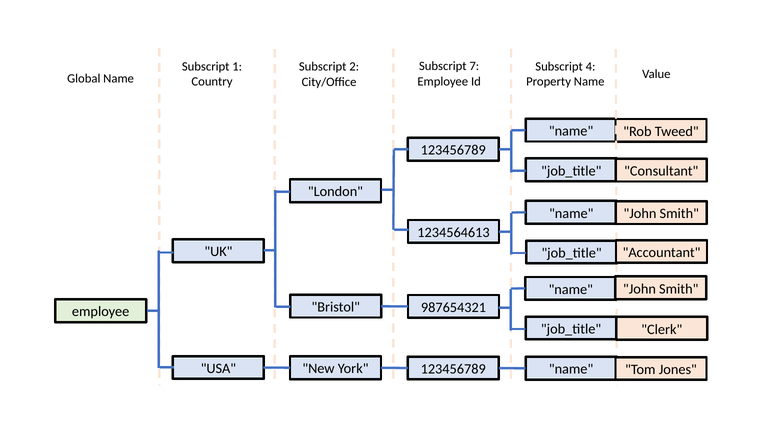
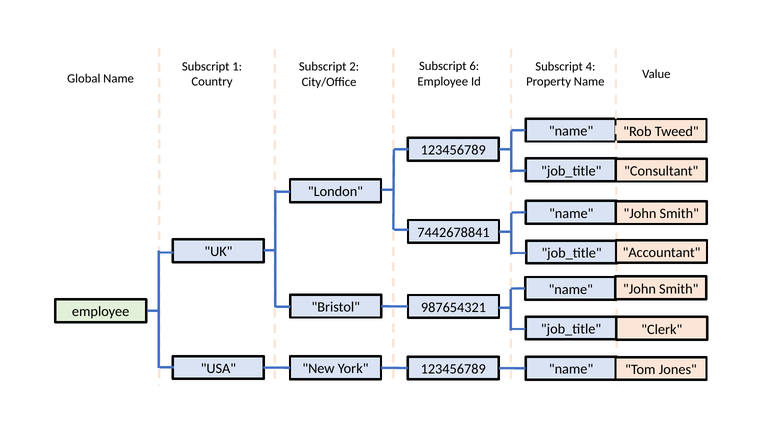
7: 7 -> 6 (474, 66)
1234564613: 1234564613 -> 7442678841 (454, 233)
